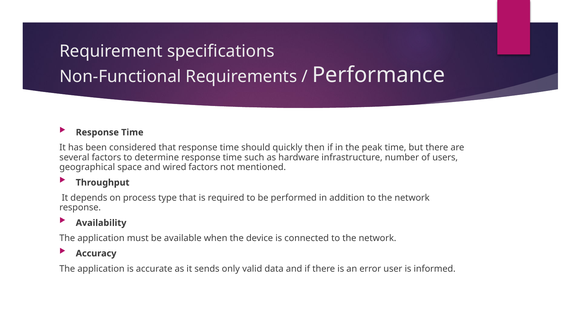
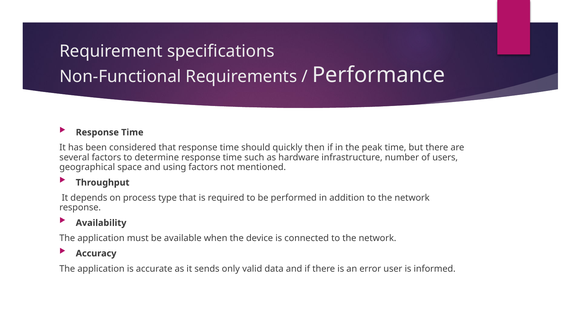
wired: wired -> using (175, 167)
